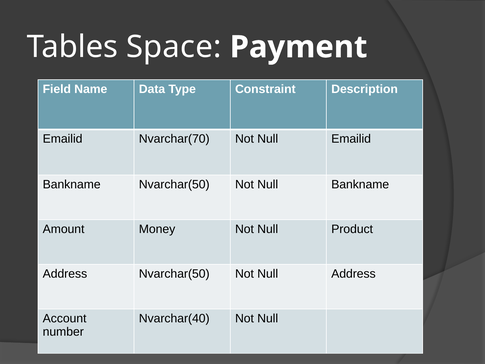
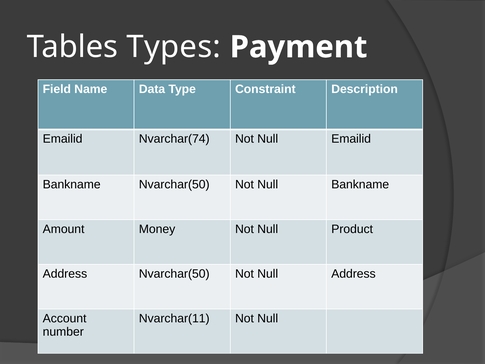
Space: Space -> Types (174, 47)
Nvarchar(70: Nvarchar(70 -> Nvarchar(74 (174, 139)
Nvarchar(40: Nvarchar(40 -> Nvarchar(11 (174, 318)
